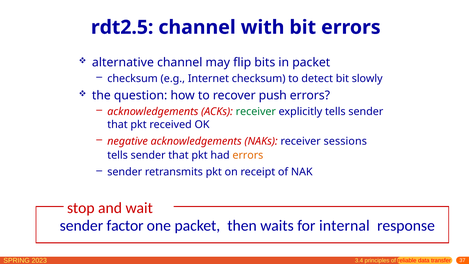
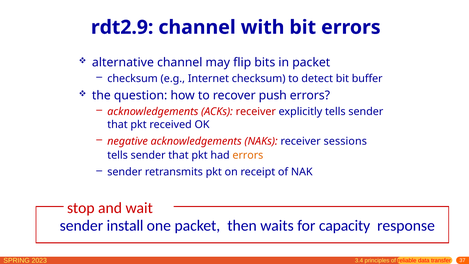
rdt2.5: rdt2.5 -> rdt2.9 (122, 27)
slowly: slowly -> buffer (367, 78)
receiver colour: green -> red (256, 111)
factor: factor -> install (125, 226)
internal: internal -> capacity (345, 226)
